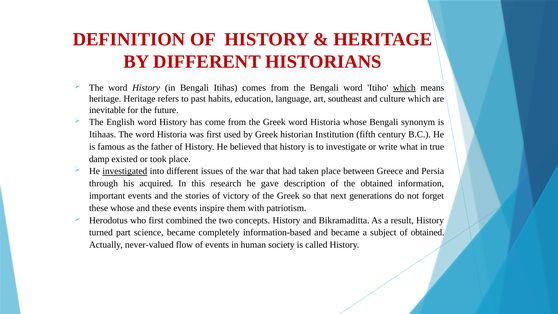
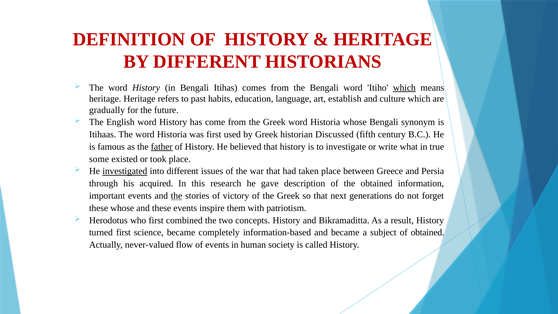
southeast: southeast -> establish (345, 99)
inevitable: inevitable -> gradually (107, 110)
Institution: Institution -> Discussed (335, 134)
father underline: none -> present (162, 147)
damp: damp -> some (99, 159)
the underline: none -> present (177, 196)
turned part: part -> first (123, 232)
